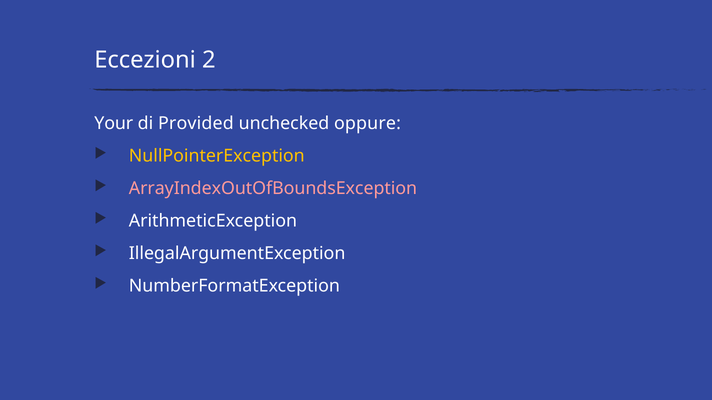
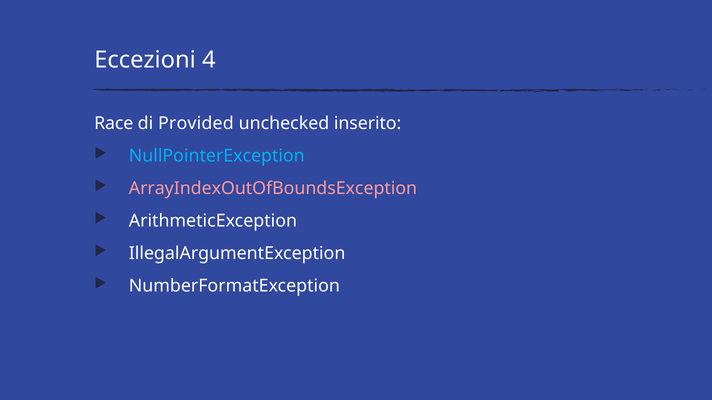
2: 2 -> 4 (209, 60)
Your: Your -> Race (114, 123)
oppure: oppure -> inserito (368, 123)
NullPointerException colour: yellow -> light blue (217, 156)
